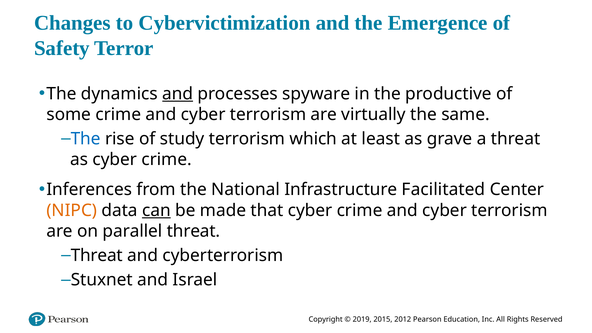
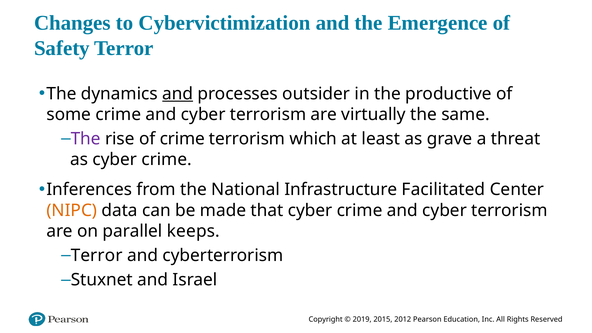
spyware: spyware -> outsider (316, 94)
The colour: blue -> purple (86, 139)
of study: study -> crime (182, 139)
can underline: present -> none (156, 210)
parallel threat: threat -> keeps (193, 231)
Threat: Threat -> Terror (97, 255)
